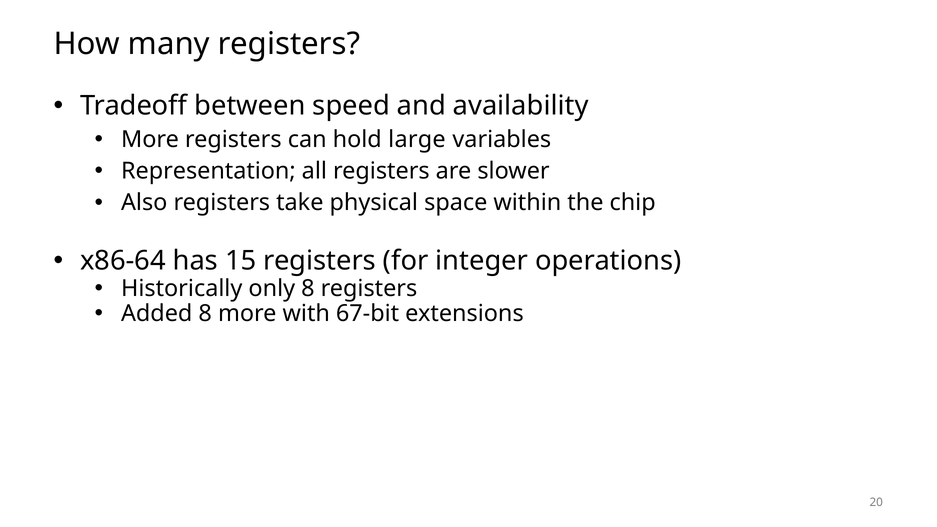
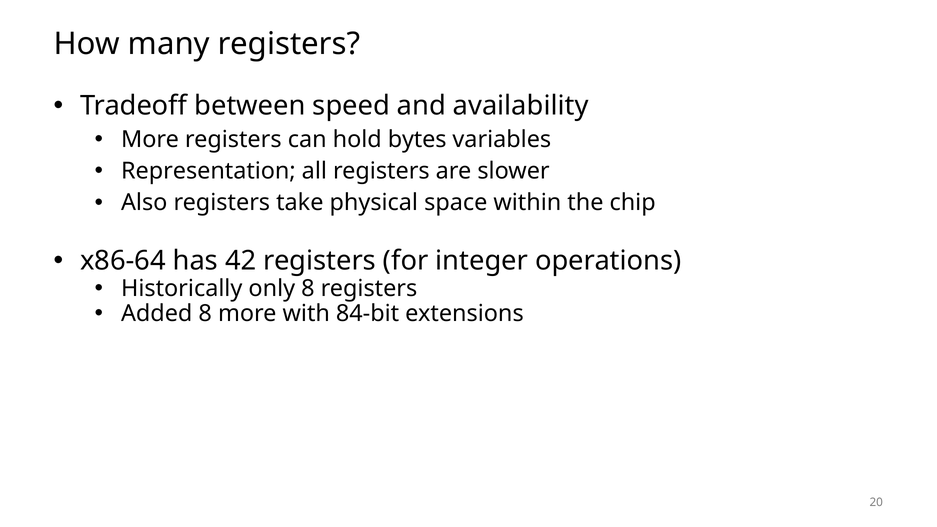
large: large -> bytes (417, 140)
15: 15 -> 42 (241, 261)
67-bit: 67-bit -> 84-bit (368, 314)
